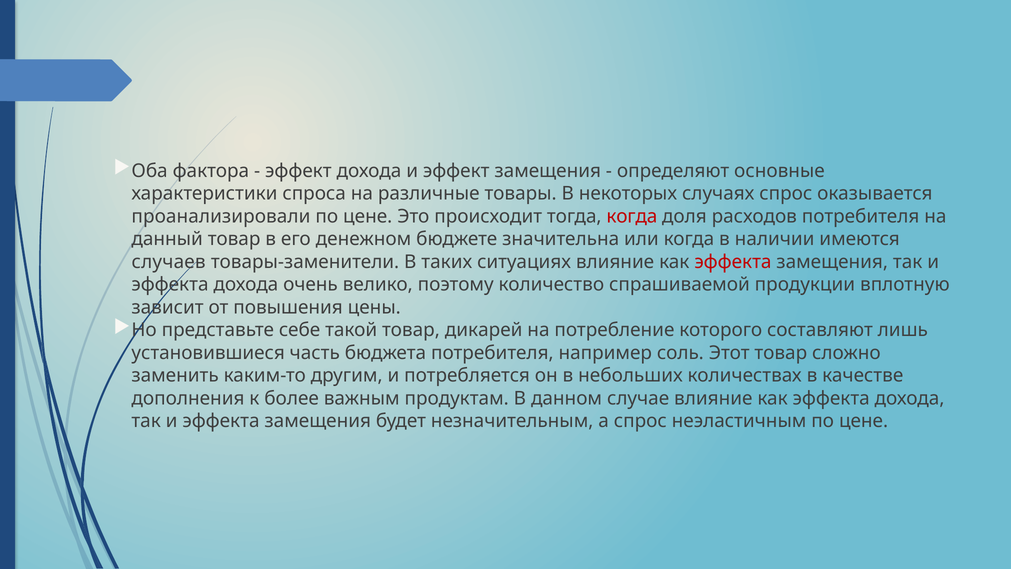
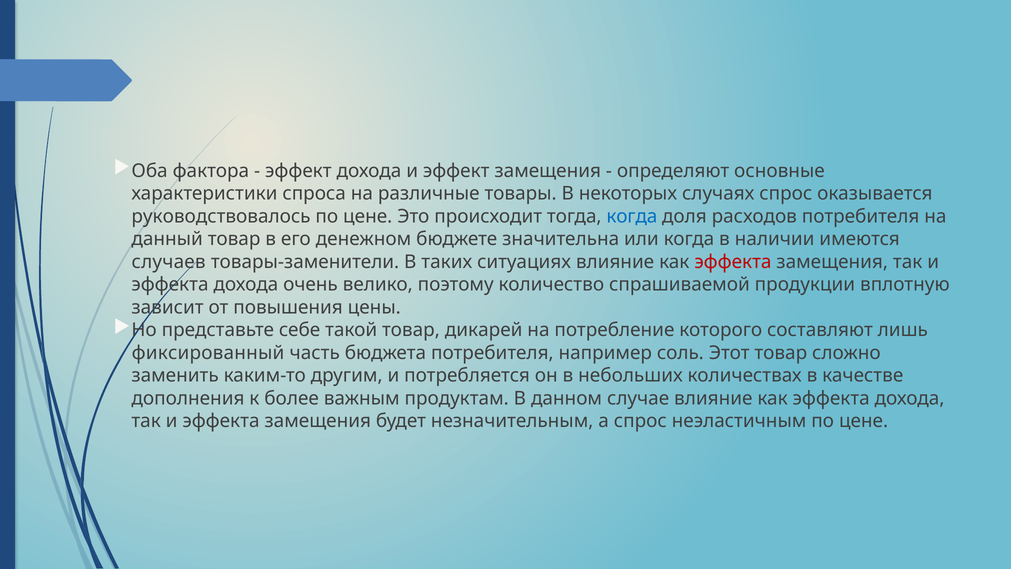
проанализировали: проанализировали -> руководствовалось (221, 216)
когда colour: red -> blue (632, 216)
установившиеся: установившиеся -> фиксированный (208, 353)
